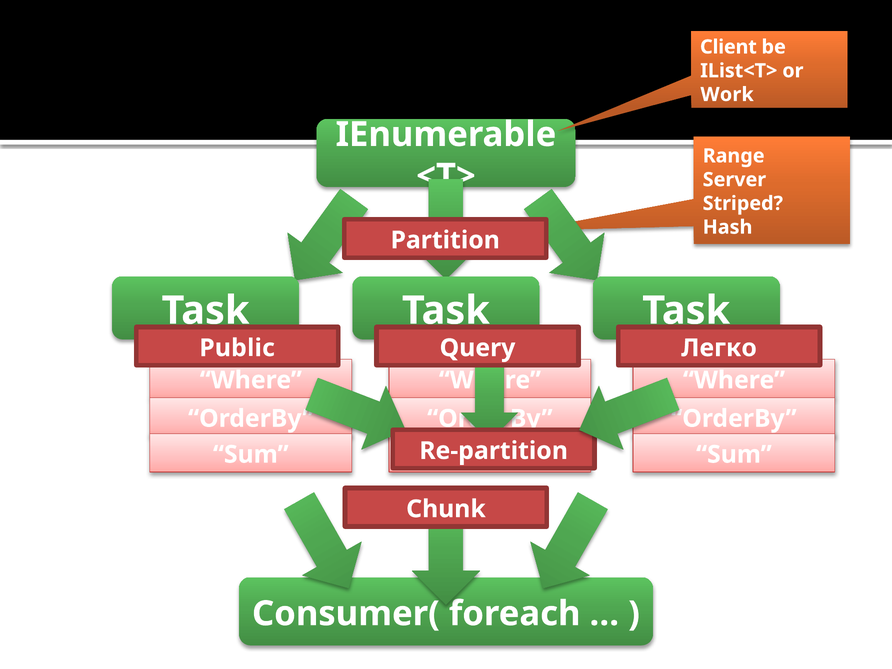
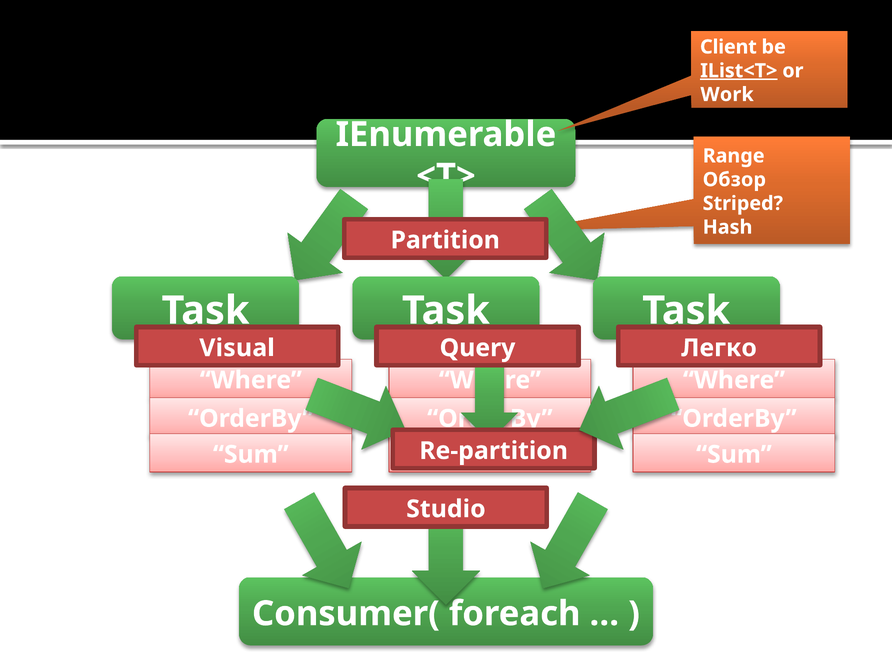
IList<T> underline: none -> present (739, 71)
Server: Server -> Обзор (734, 180)
Public: Public -> Visual (237, 348)
Chunk: Chunk -> Studio (446, 509)
